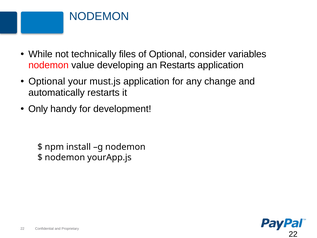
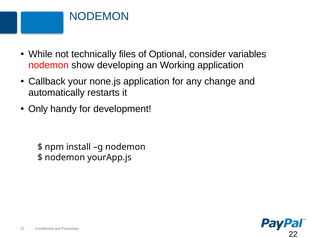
value: value -> show (83, 65)
an Restarts: Restarts -> Working (177, 65)
Optional: Optional -> Callback (47, 81)
must.js: must.js -> none.js (105, 81)
